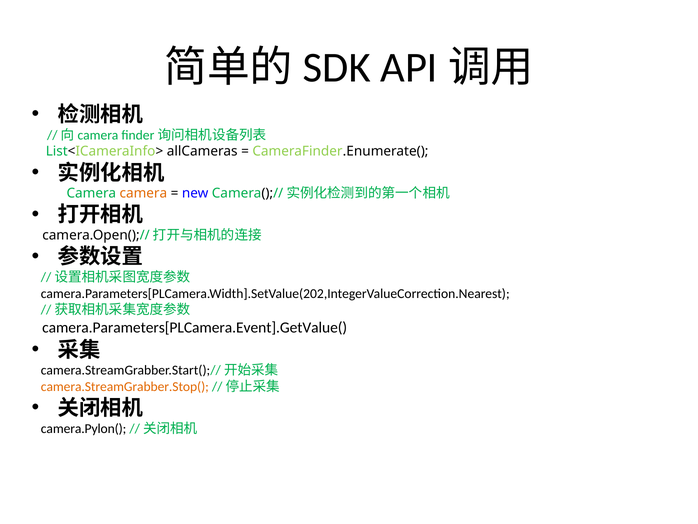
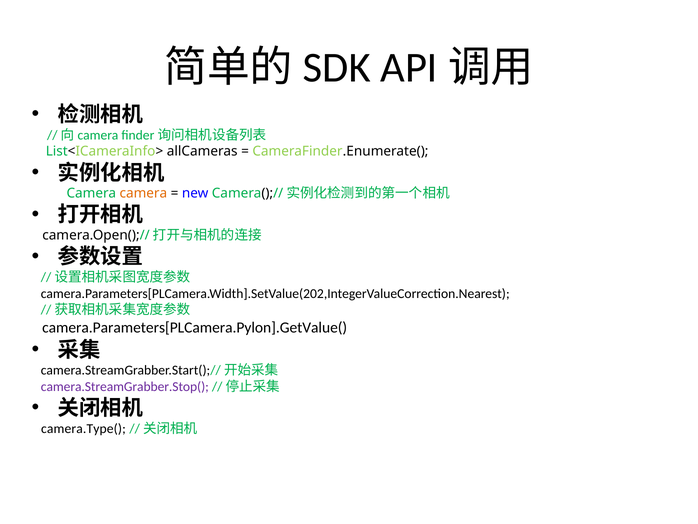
camera.Parameters[PLCamera.Event].GetValue(: camera.Parameters[PLCamera.Event].GetValue( -> camera.Parameters[PLCamera.Pylon].GetValue( (195, 327)
camera.StreamGrabber.Stop( colour: orange -> purple (125, 386)
camera.Pylon(: camera.Pylon( -> camera.Type( (83, 428)
